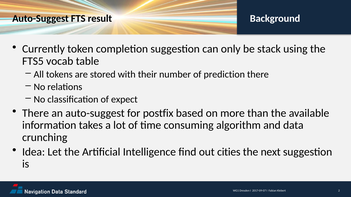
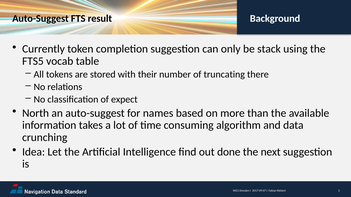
prediction: prediction -> truncating (224, 74)
There: There -> North (36, 113)
postfix: postfix -> names (158, 113)
cities: cities -> done (229, 152)
